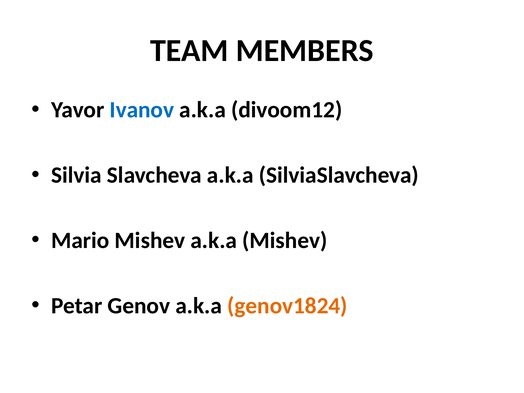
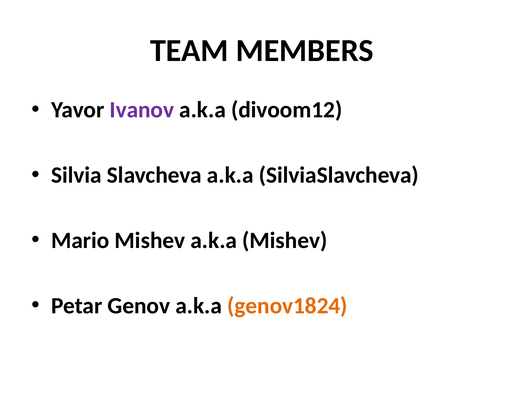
Ivanov colour: blue -> purple (142, 110)
